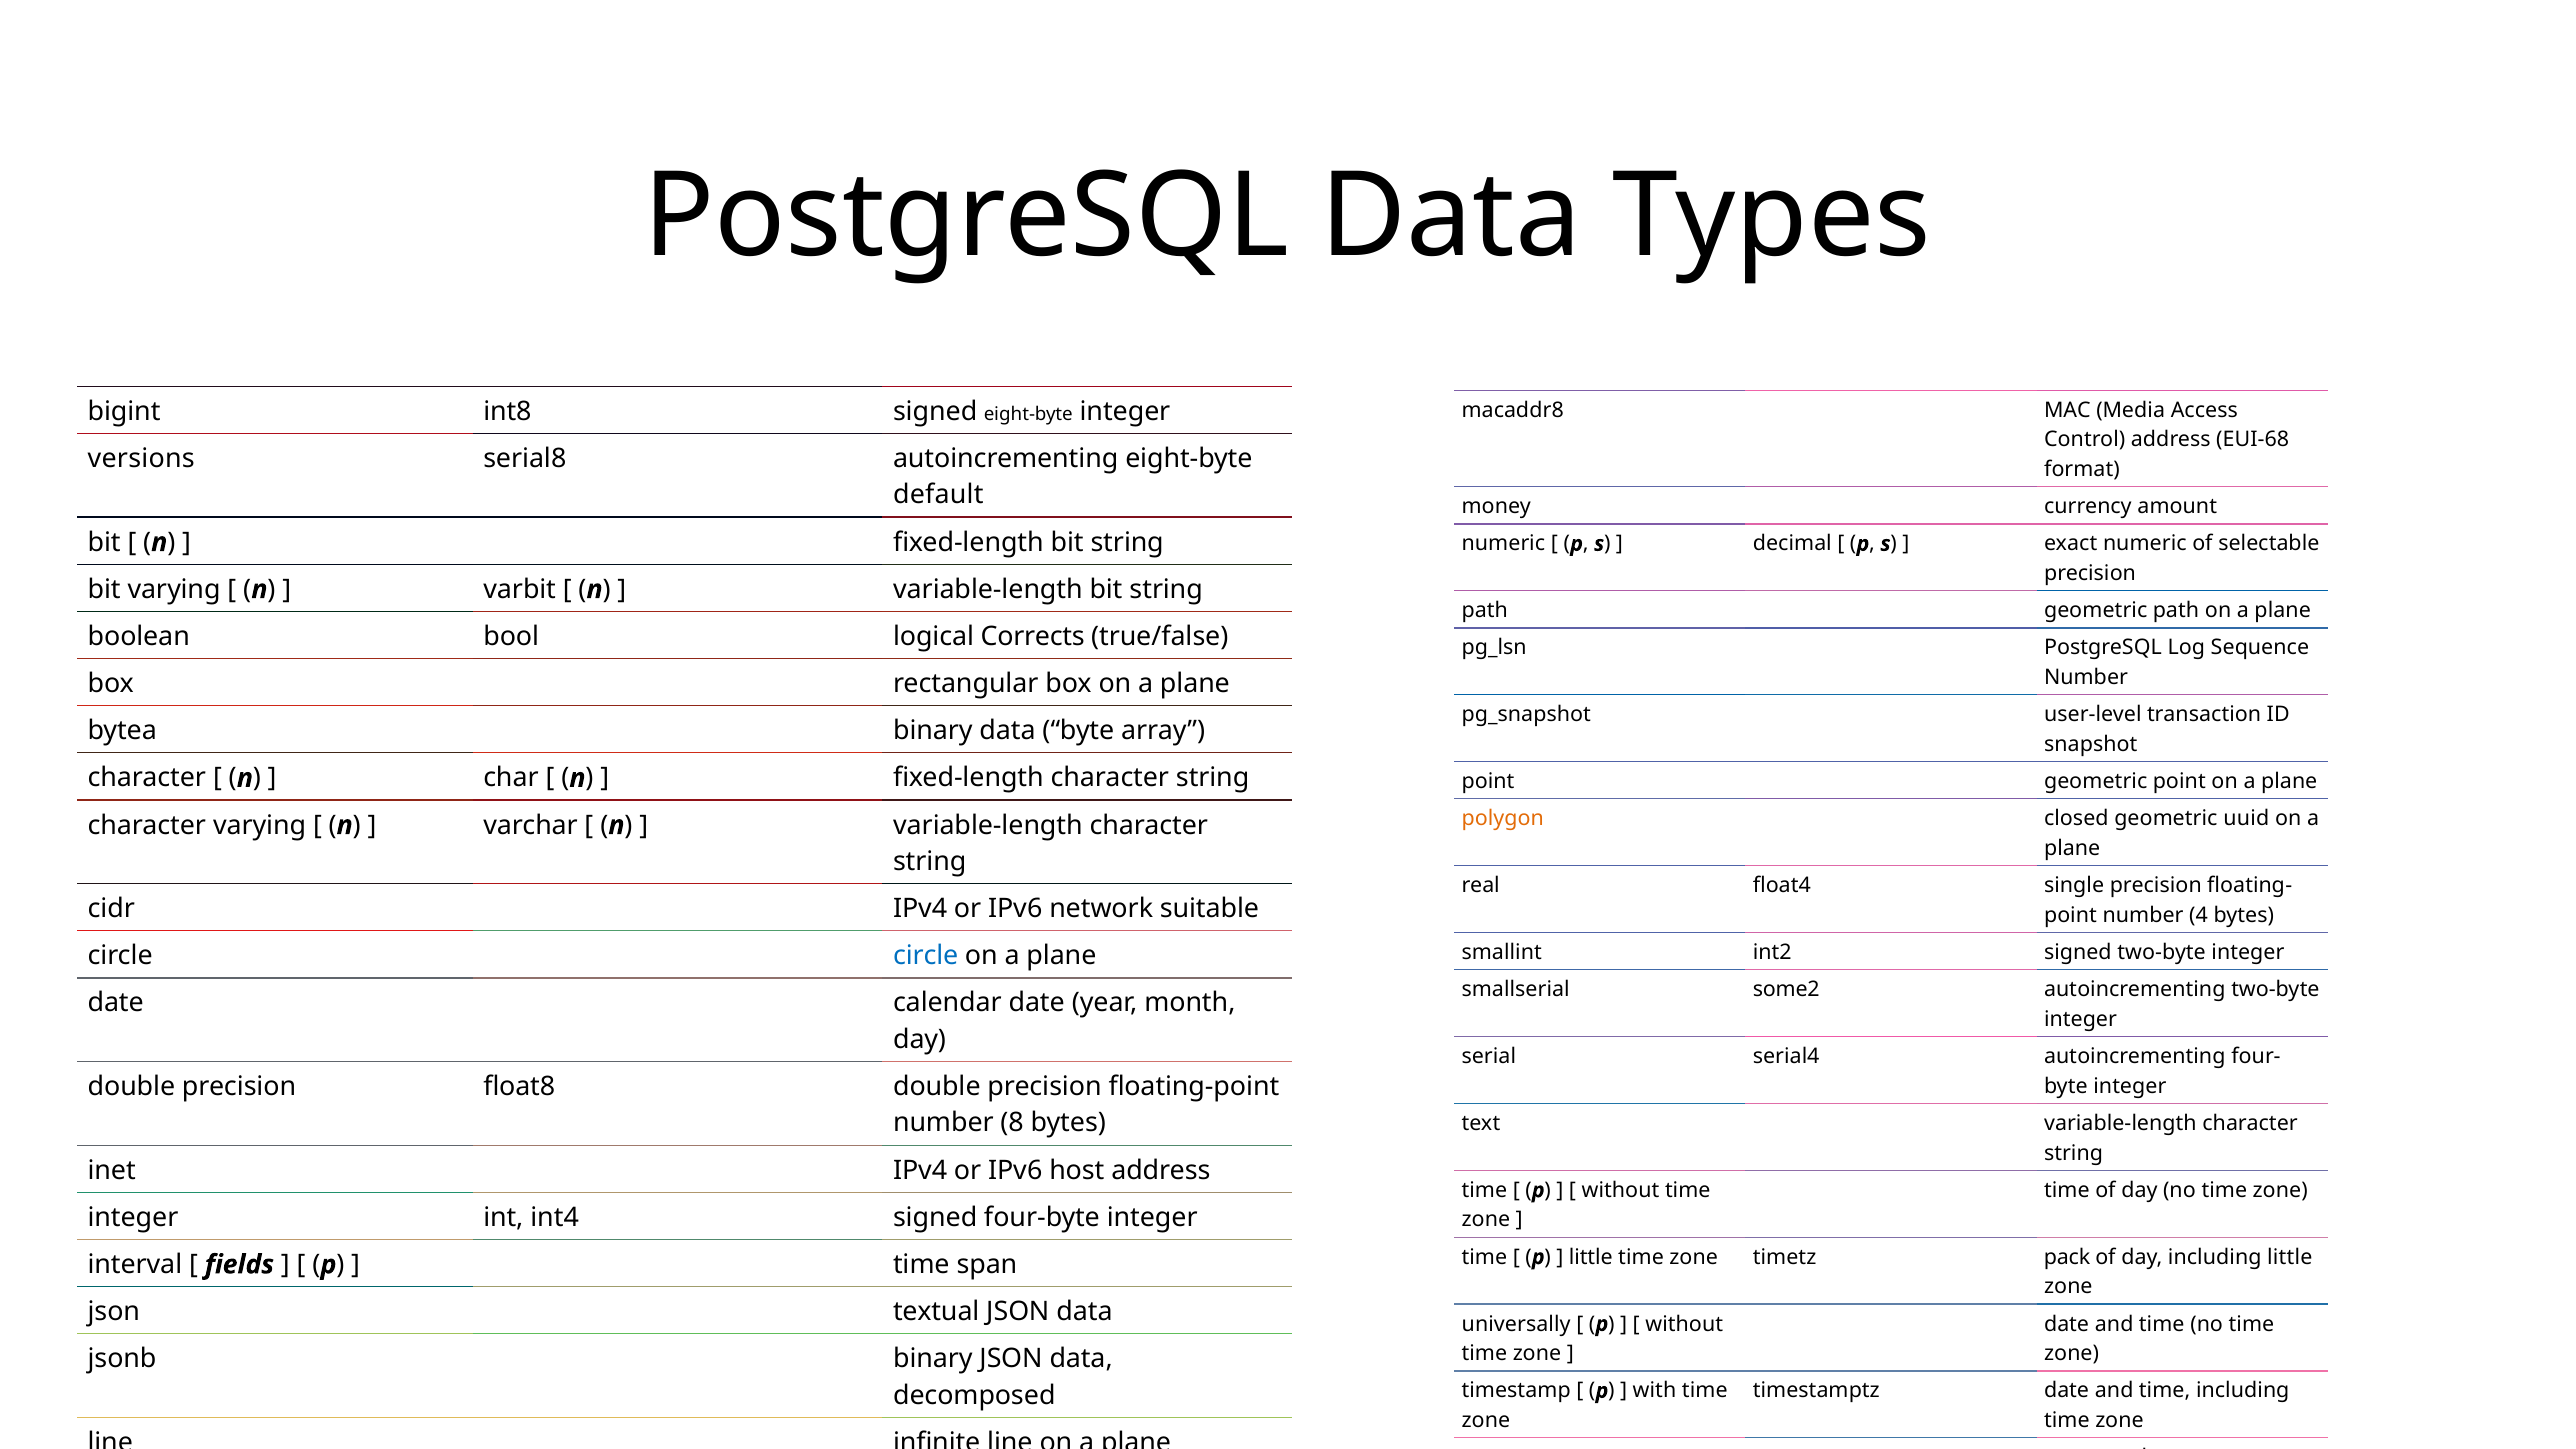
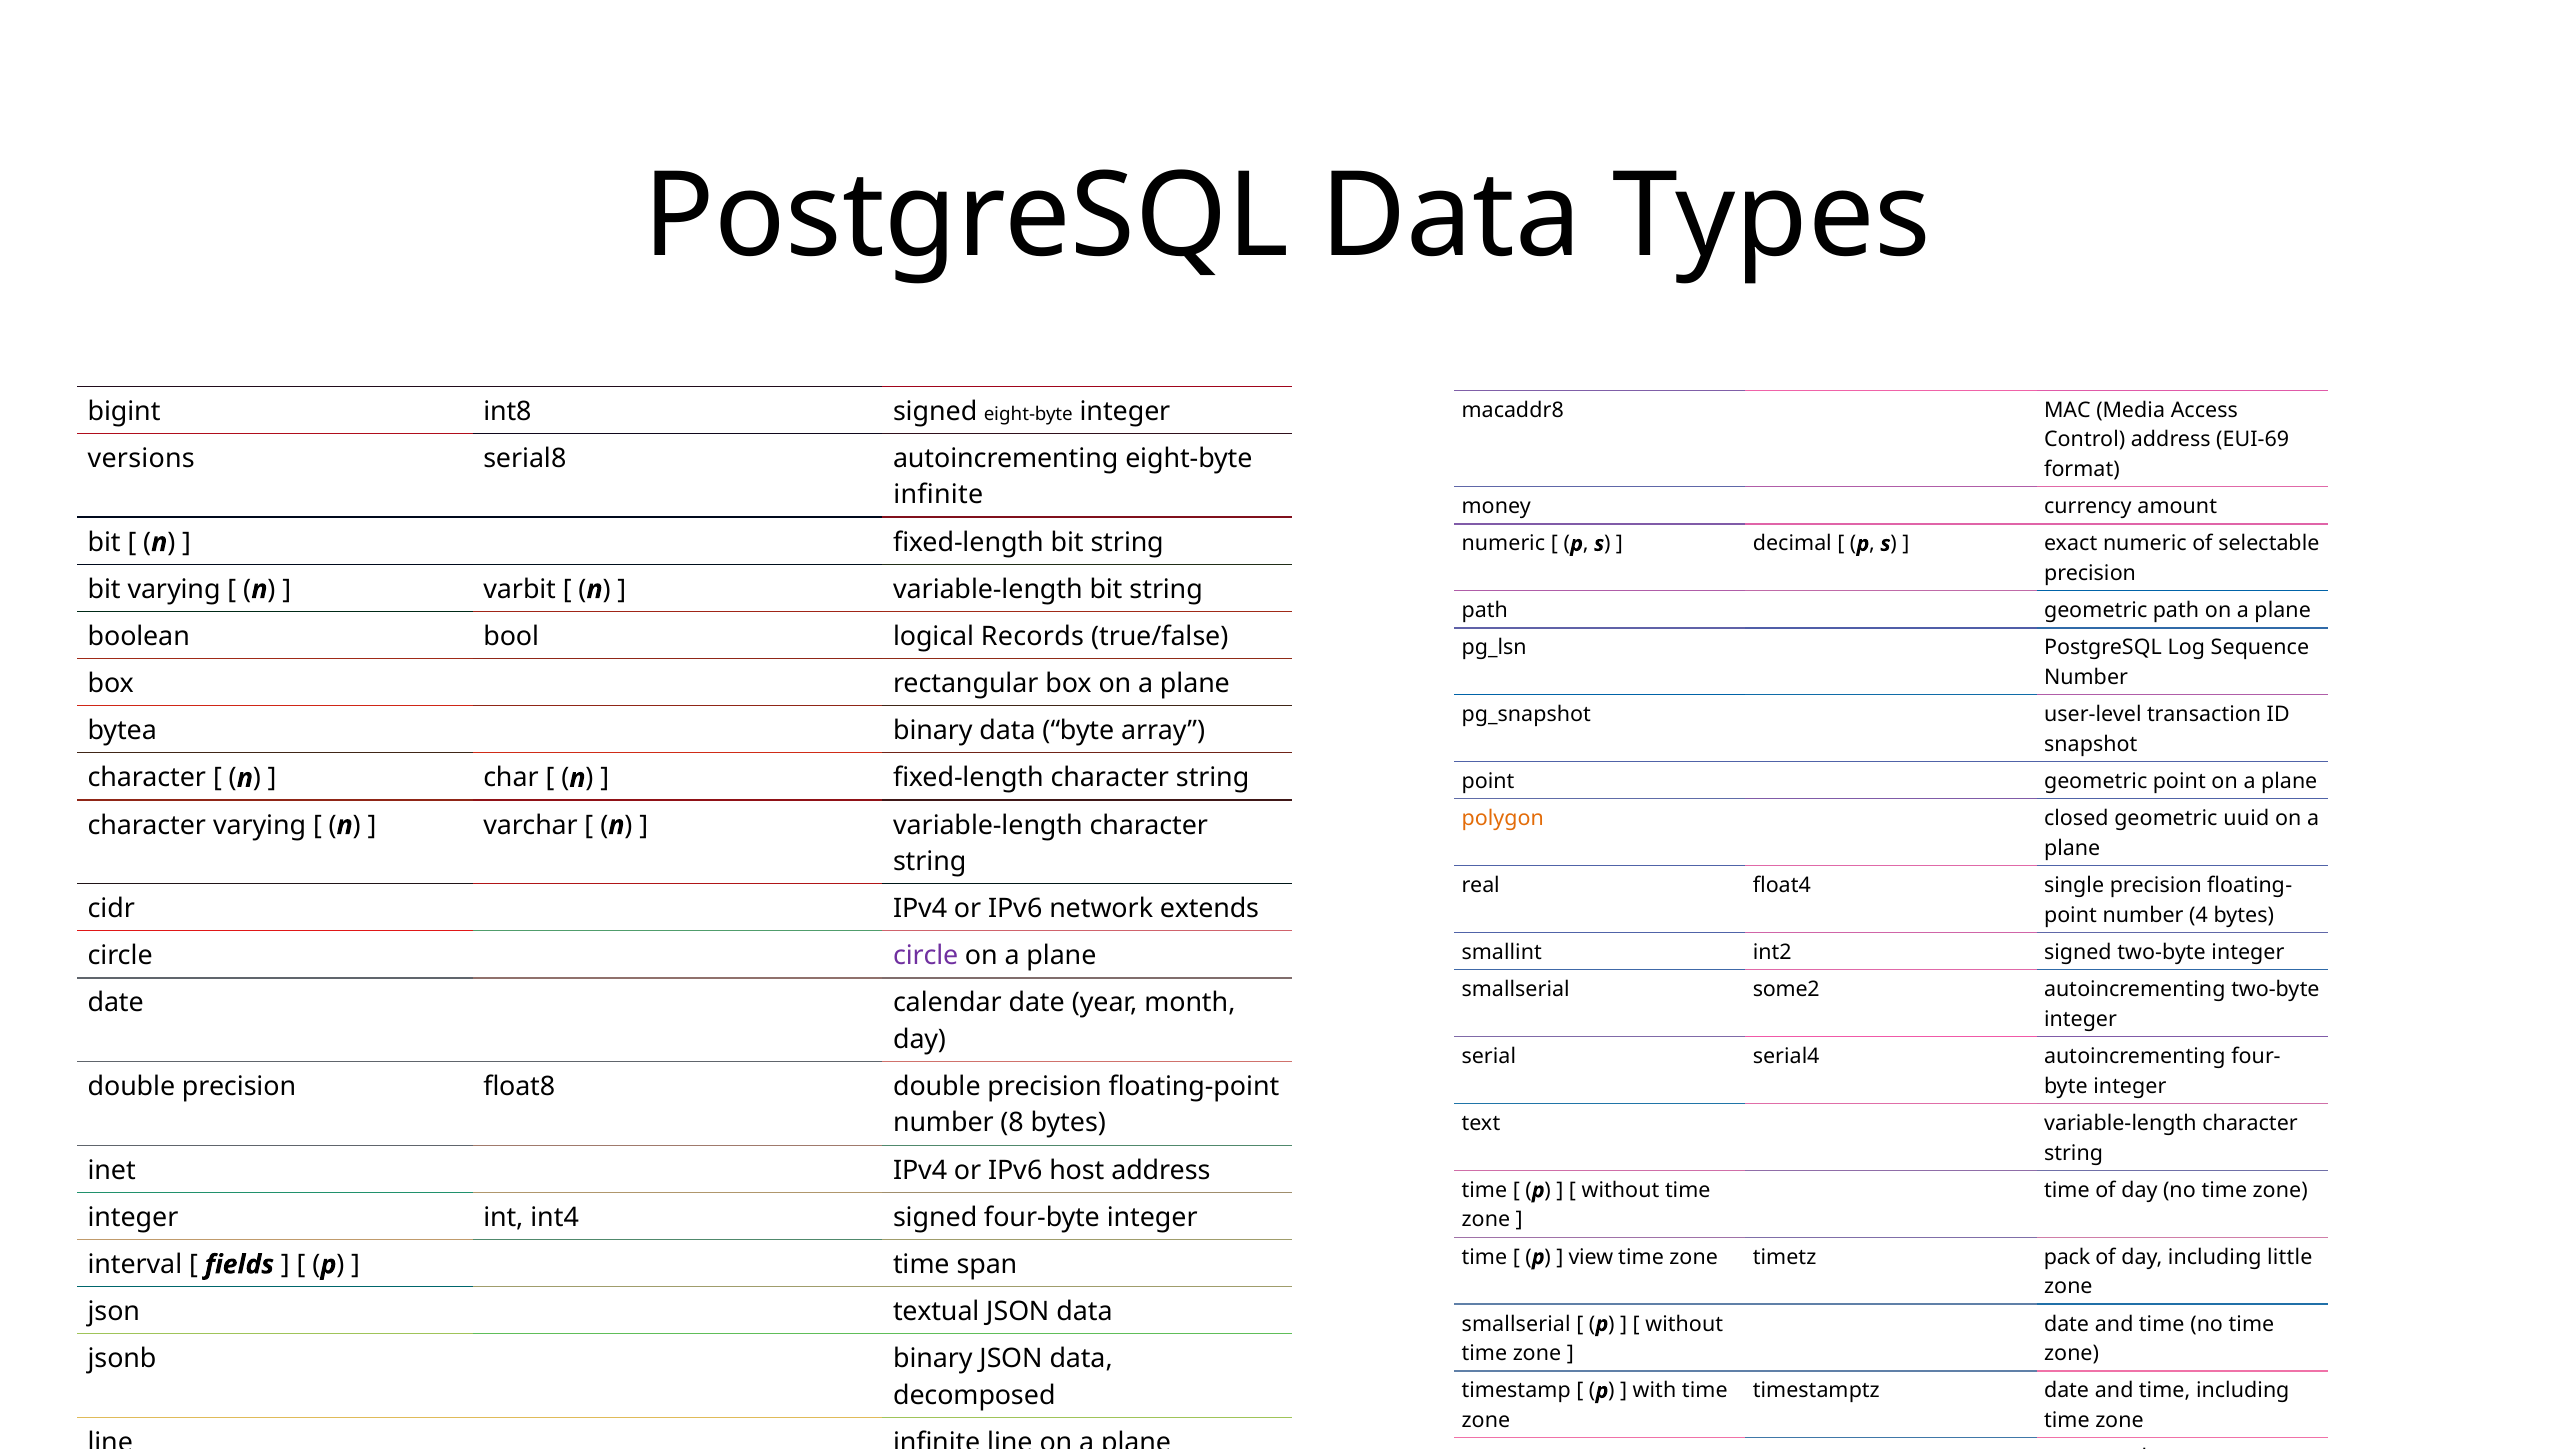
EUI-68: EUI-68 -> EUI-69 (2253, 440)
default: default -> infinite (938, 495)
Corrects: Corrects -> Records (1032, 637)
suitable: suitable -> extends (1209, 909)
circle colour: blue -> purple (926, 956)
little: little -> view (1591, 1257)
universally: universally -> smallserial (1516, 1324)
